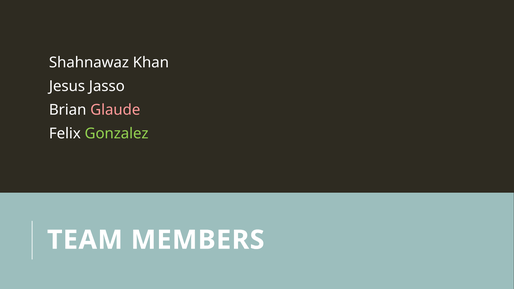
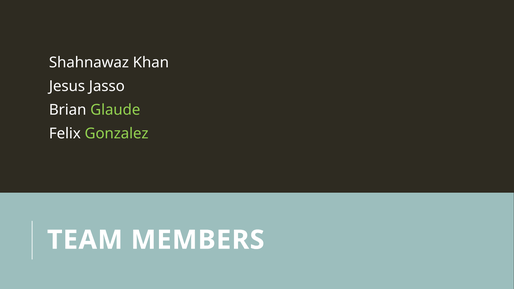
Glaude colour: pink -> light green (115, 110)
